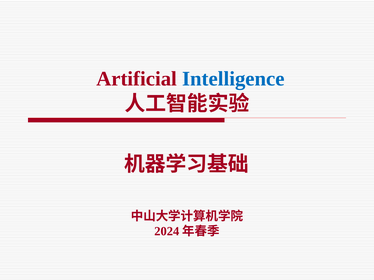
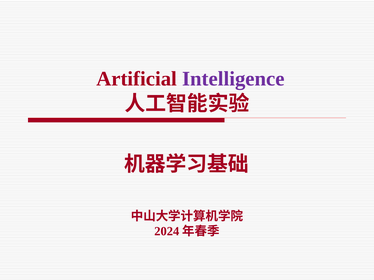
Intelligence colour: blue -> purple (233, 79)
